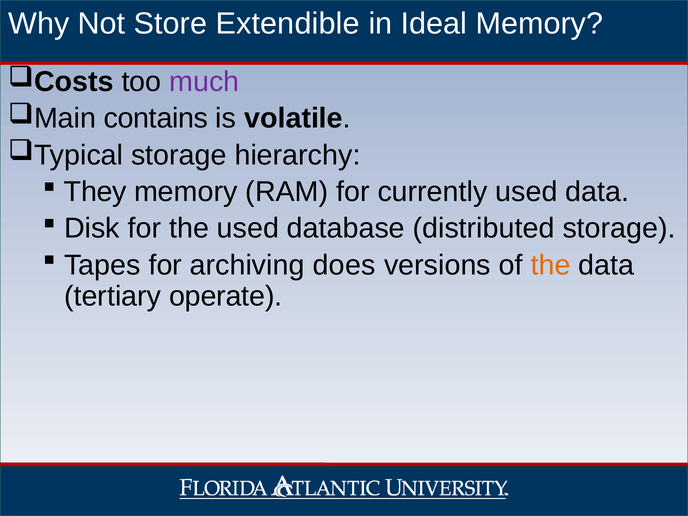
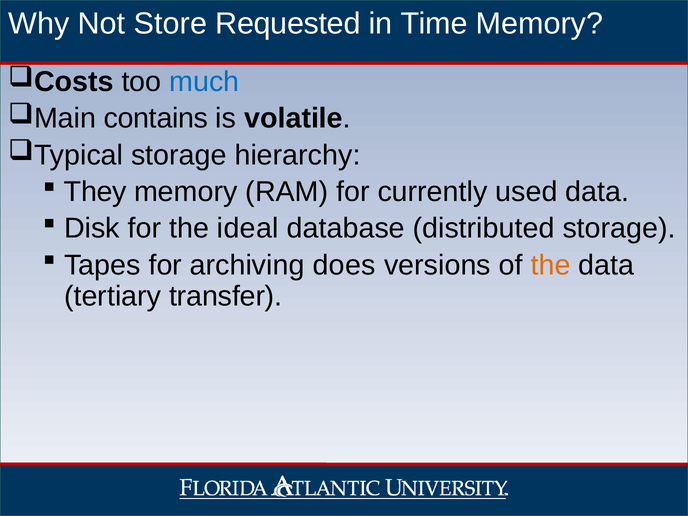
Extendible: Extendible -> Requested (288, 24)
Ideal: Ideal -> Time (434, 24)
much colour: purple -> blue (204, 82)
the used: used -> ideal (248, 228)
operate: operate -> transfer (226, 296)
